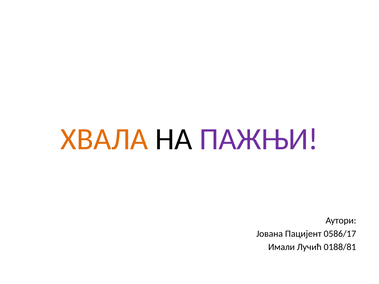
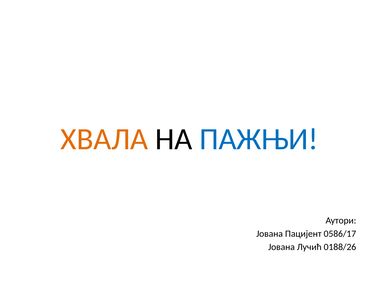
ПАЖЊИ colour: purple -> blue (259, 139)
Имали: Имали -> Јована (282, 247)
0188/81: 0188/81 -> 0188/26 (340, 247)
